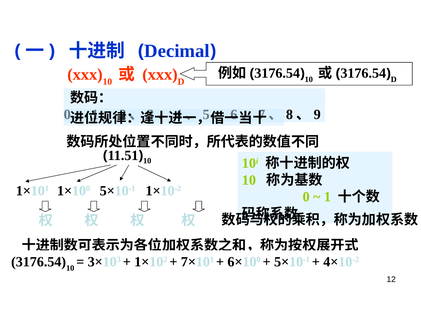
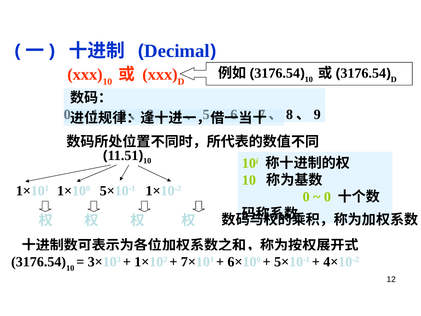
1: 1 -> 0 (327, 197)
